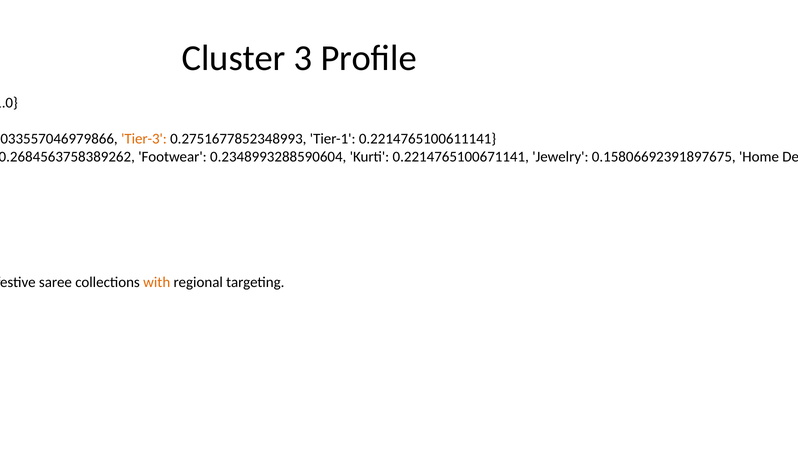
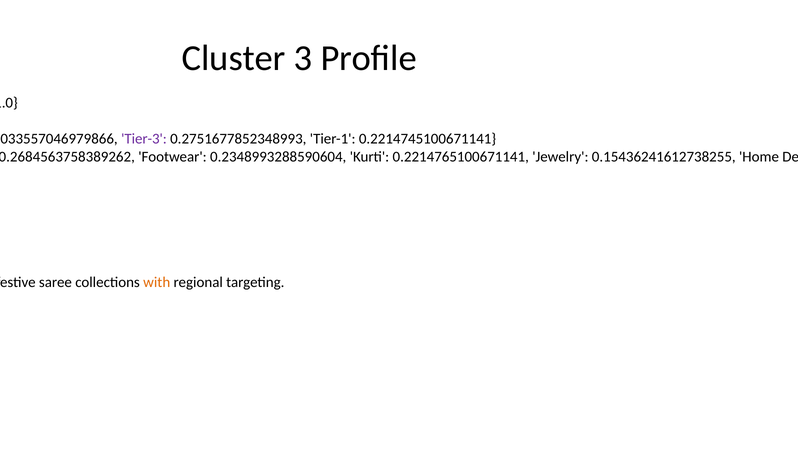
Tier-3 colour: orange -> purple (144, 139)
0.2214765100611141: 0.2214765100611141 -> 0.2214745100671141 (427, 139)
0.15806692391897675: 0.15806692391897675 -> 0.15436241612738255 (664, 157)
